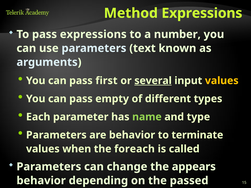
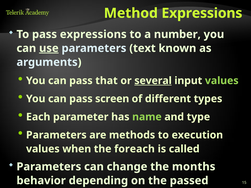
use underline: none -> present (49, 48)
first: first -> that (106, 81)
values colour: yellow -> light green (222, 81)
empty: empty -> screen (112, 99)
are behavior: behavior -> methods (132, 135)
terminate: terminate -> execution (197, 135)
appears: appears -> months (194, 167)
